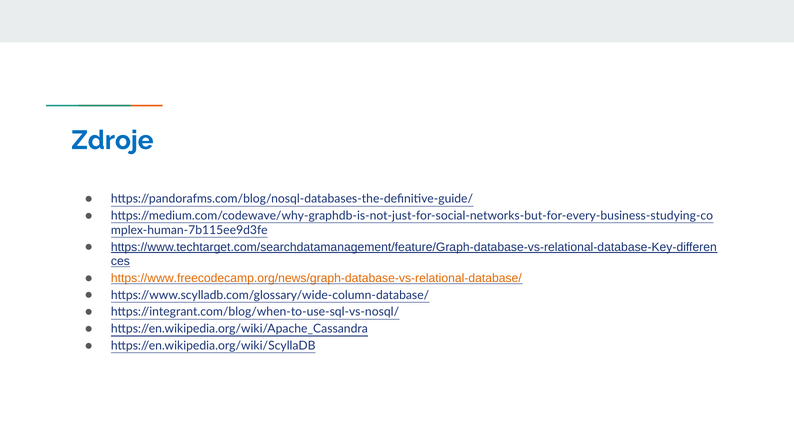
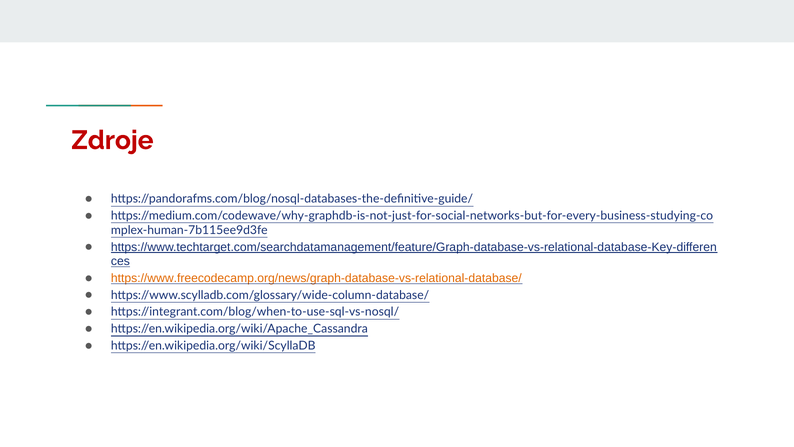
Zdroje colour: blue -> red (112, 140)
